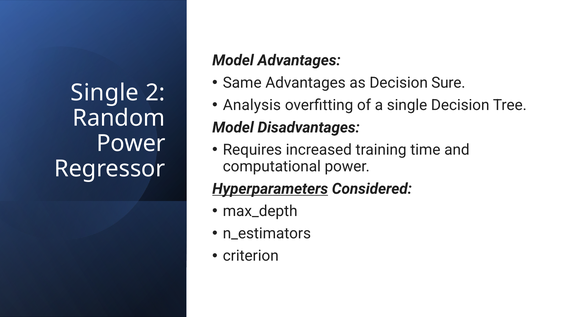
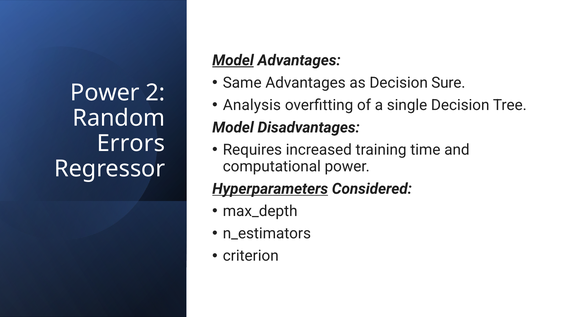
Model underline: none -> present (233, 60)
Single: Single -> Power (105, 93)
Power: Power -> Errors (131, 143)
